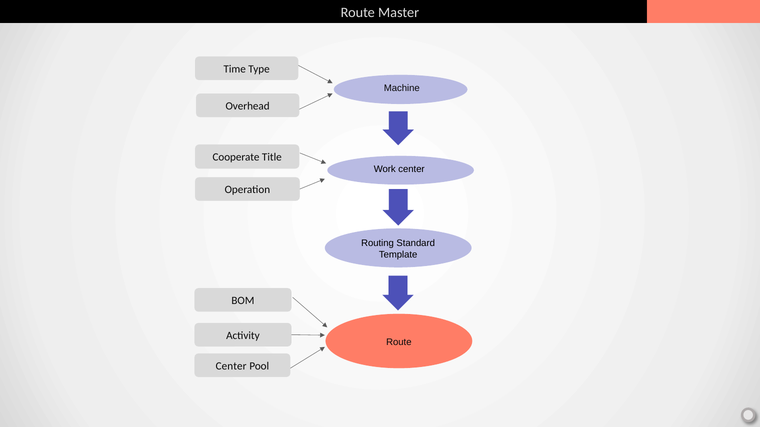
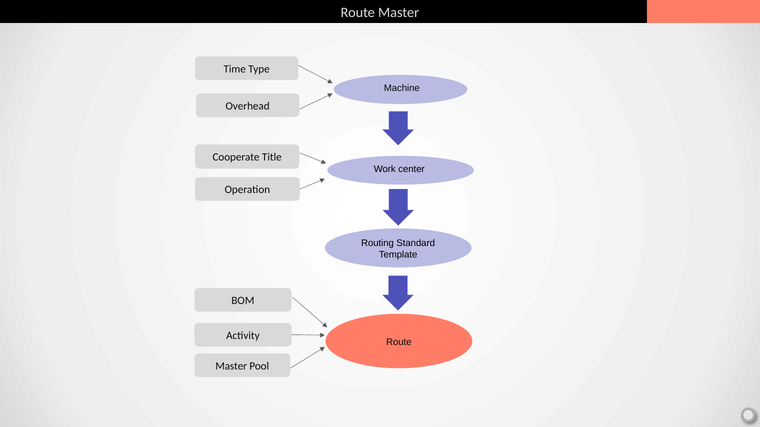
Center: Center -> Master (231, 366)
